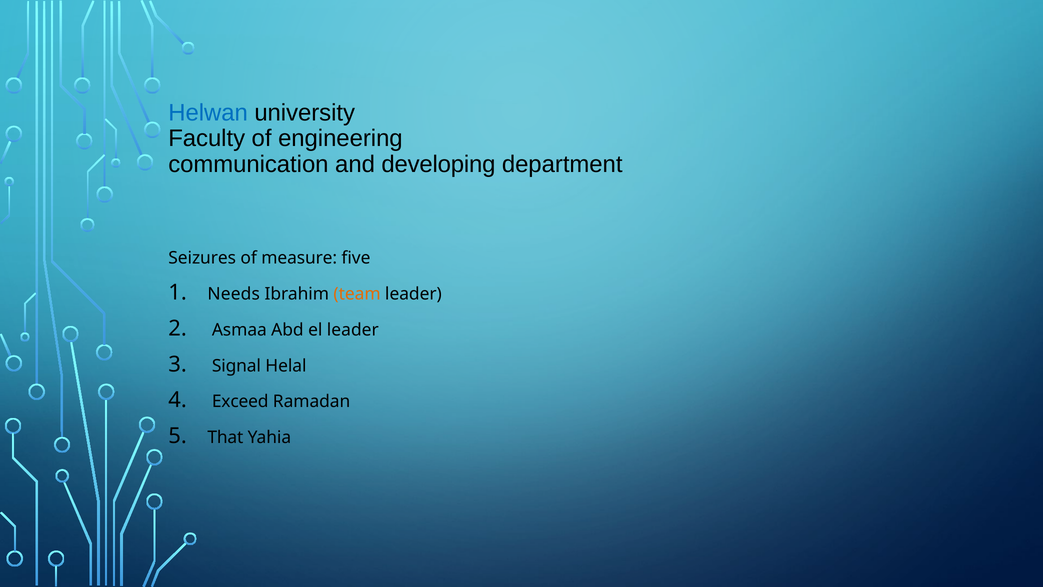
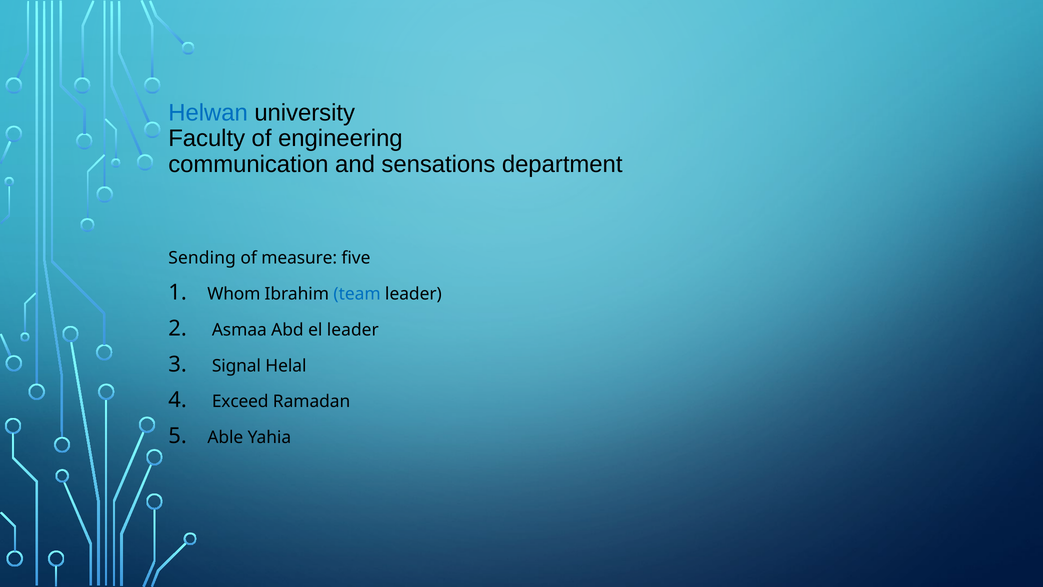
developing: developing -> sensations (438, 164)
Seizures: Seizures -> Sending (202, 258)
Needs: Needs -> Whom (234, 294)
team colour: orange -> blue (357, 294)
That: That -> Able (225, 437)
